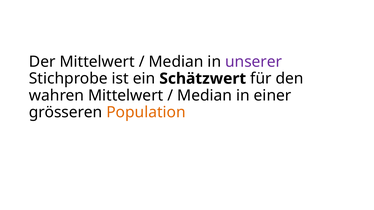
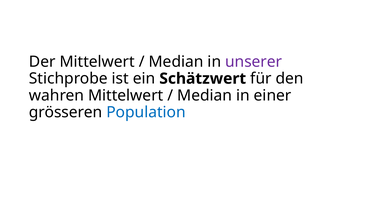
Population colour: orange -> blue (146, 112)
